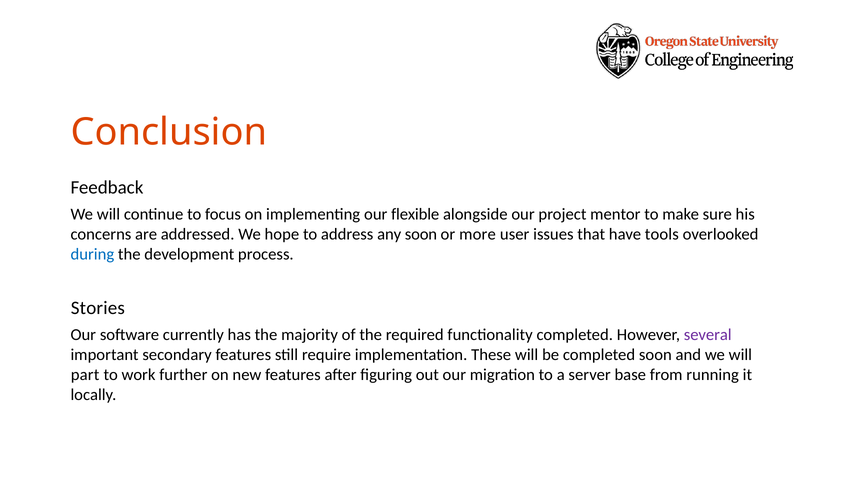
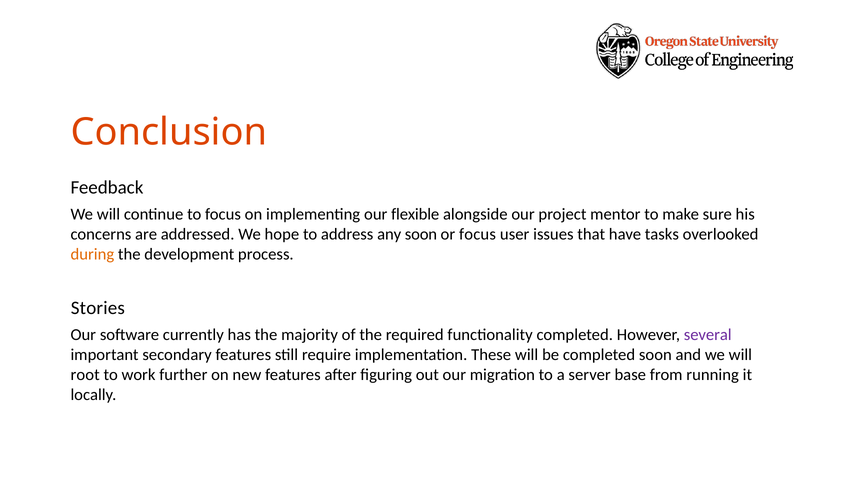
or more: more -> focus (478, 235)
tools: tools -> tasks (662, 235)
during colour: blue -> orange (92, 255)
part: part -> root (85, 375)
